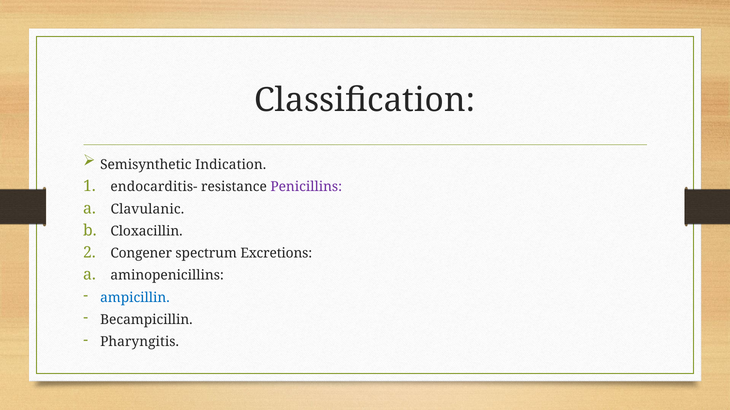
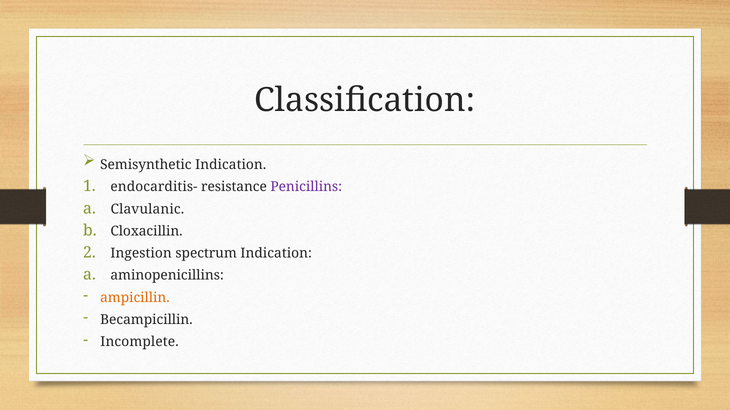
Congener: Congener -> Ingestion (141, 254)
spectrum Excretions: Excretions -> Indication (276, 254)
ampicillin colour: blue -> orange (135, 298)
Pharyngitis: Pharyngitis -> Incomplete (140, 342)
